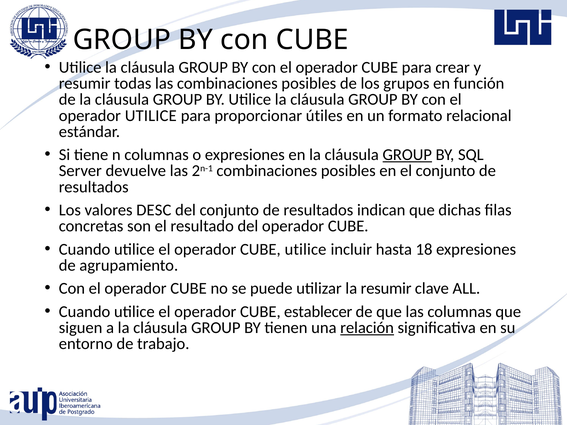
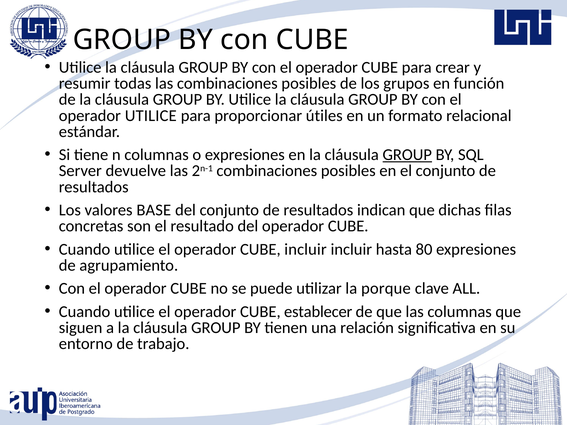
DESC: DESC -> BASE (154, 210)
CUBE utilice: utilice -> incluir (306, 249)
18: 18 -> 80 (424, 249)
la resumir: resumir -> porque (386, 289)
relación underline: present -> none (367, 328)
